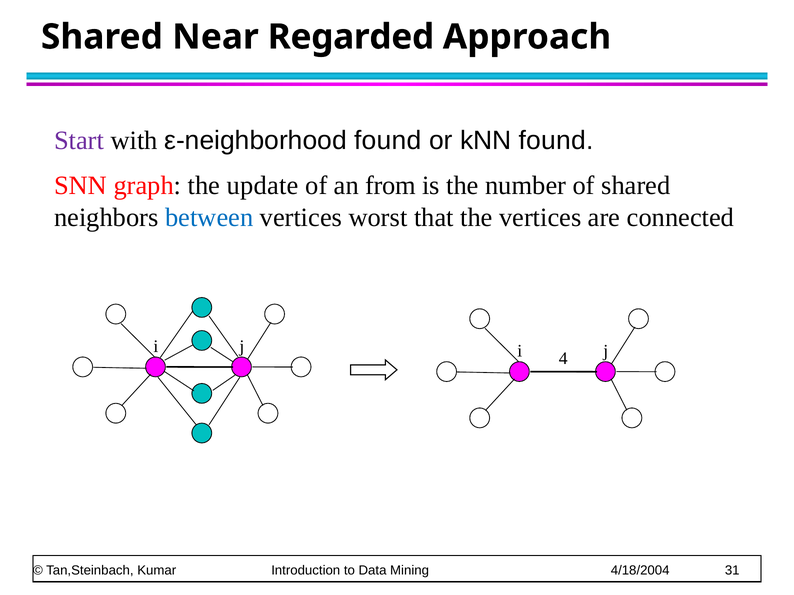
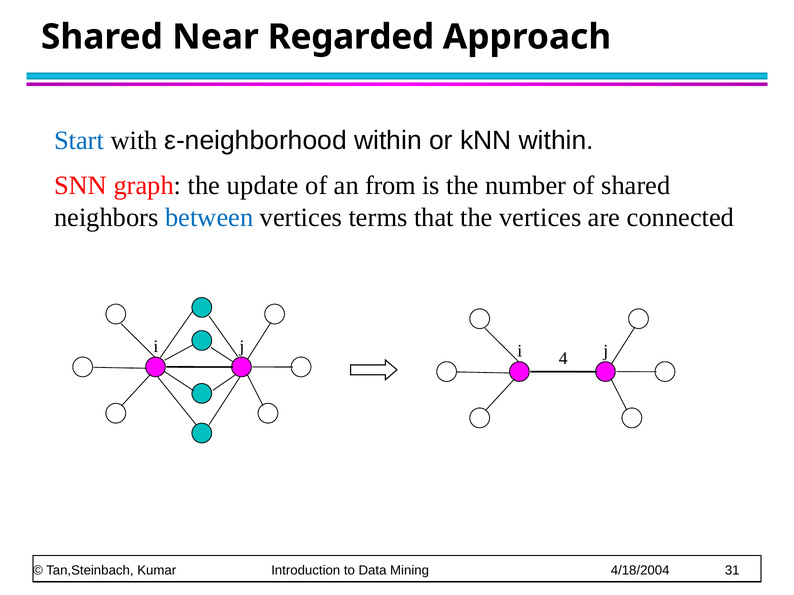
Start colour: purple -> blue (79, 141)
ε-neighborhood found: found -> within (388, 141)
kNN found: found -> within (556, 141)
worst: worst -> terms (378, 217)
